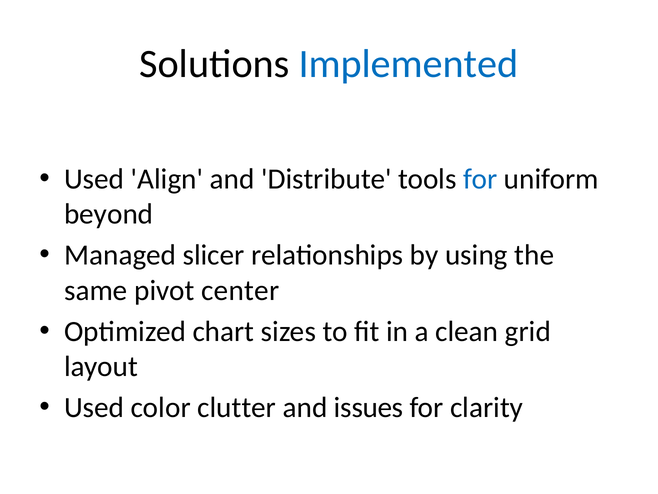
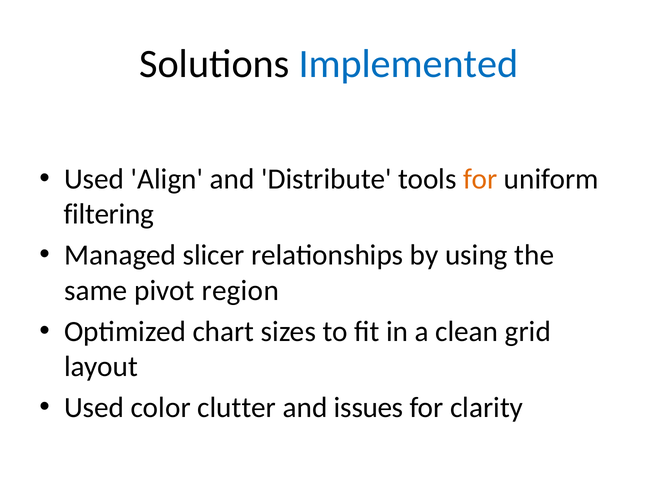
for colour: blue -> orange (480, 179)
beyond: beyond -> filtering (109, 214)
center: center -> region (240, 290)
